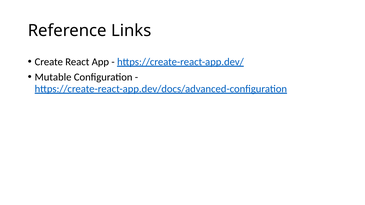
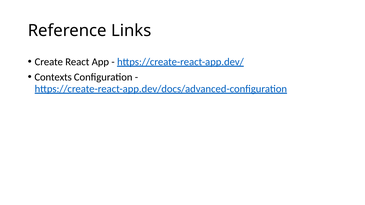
Mutable: Mutable -> Contexts (53, 77)
